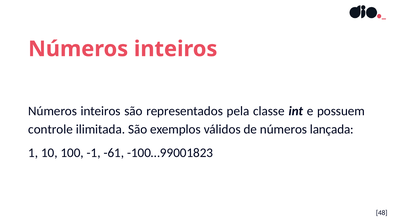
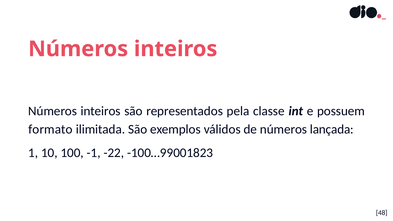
controle: controle -> formato (50, 129)
-61: -61 -> -22 (114, 153)
